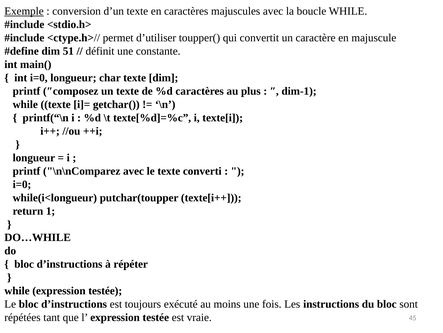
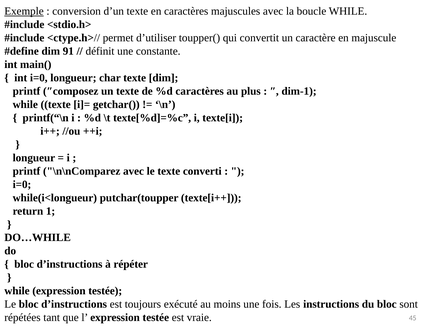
51: 51 -> 91 (68, 51)
